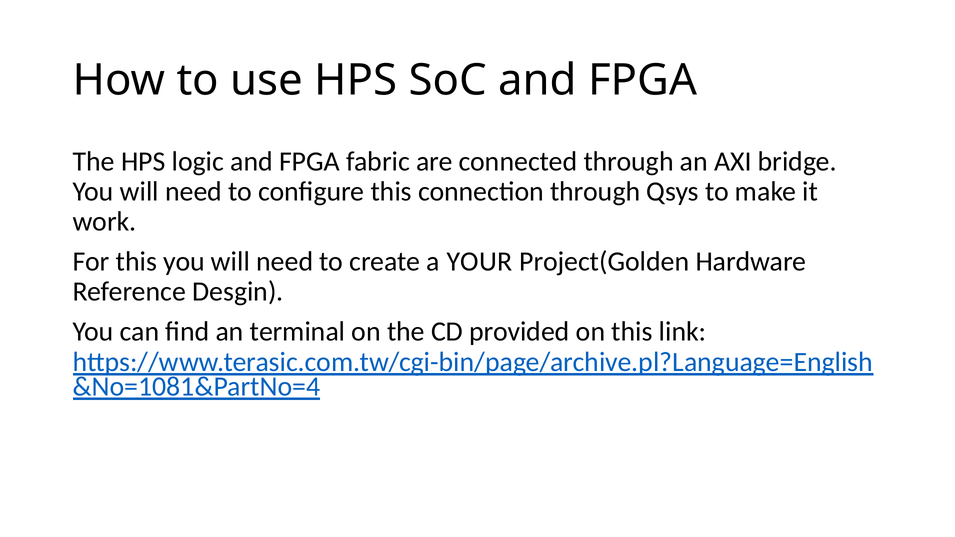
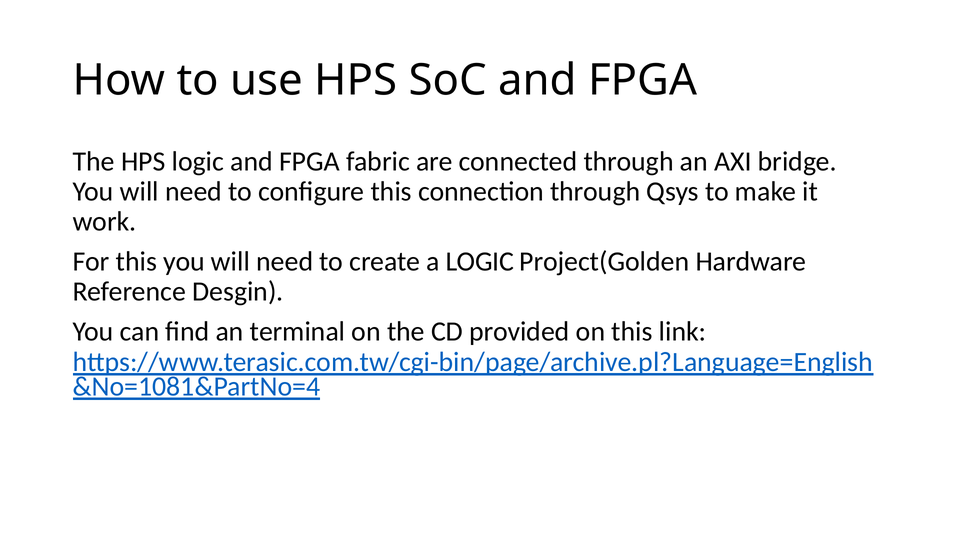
a YOUR: YOUR -> LOGIC (480, 262)
